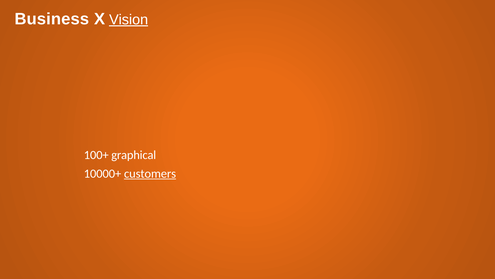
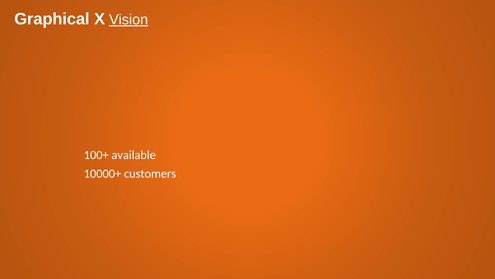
Business: Business -> Graphical (52, 19)
graphical: graphical -> available (134, 155)
customers underline: present -> none (150, 173)
